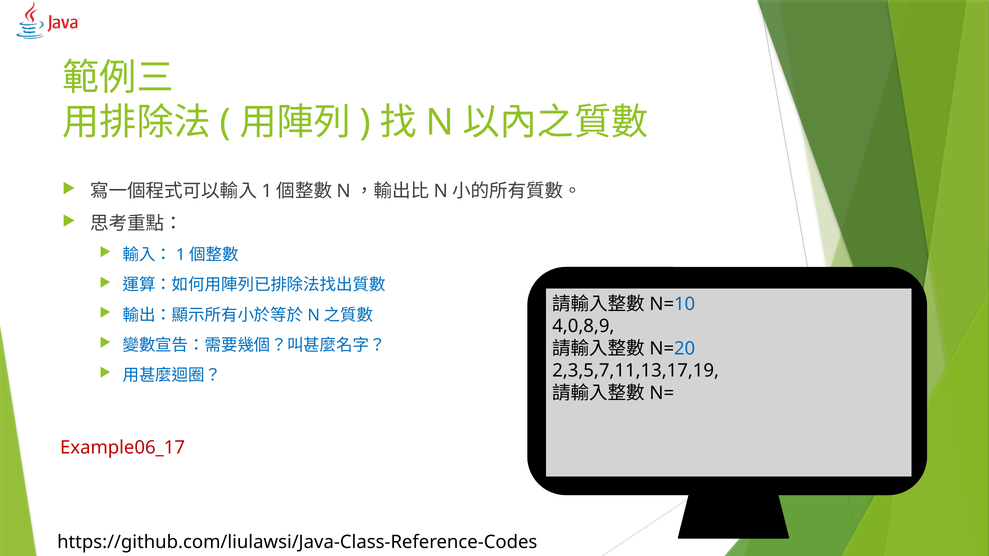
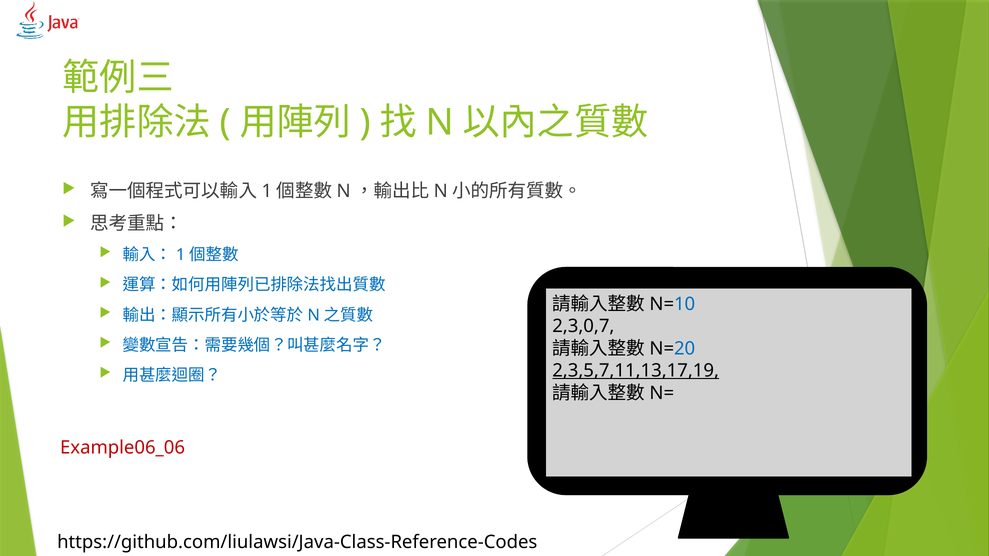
4,0,8,9: 4,0,8,9 -> 2,3,0,7 (583, 326)
2,3,5,7,11,13,17,19 underline: none -> present (636, 371)
Example06_17: Example06_17 -> Example06_06 (123, 448)
